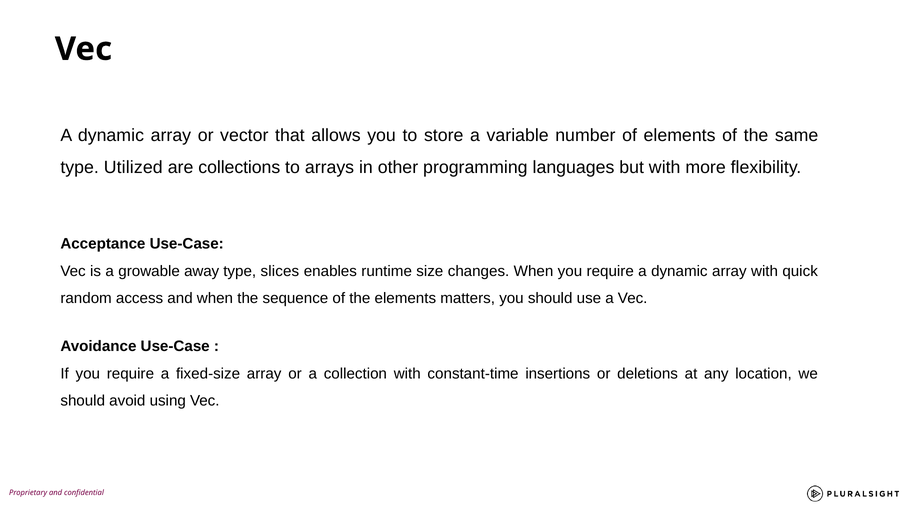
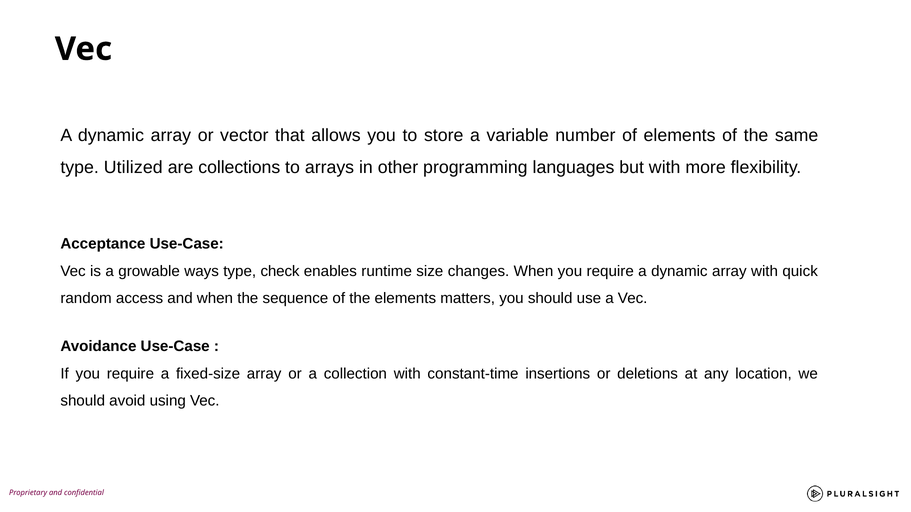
away: away -> ways (202, 271)
slices: slices -> check (280, 271)
